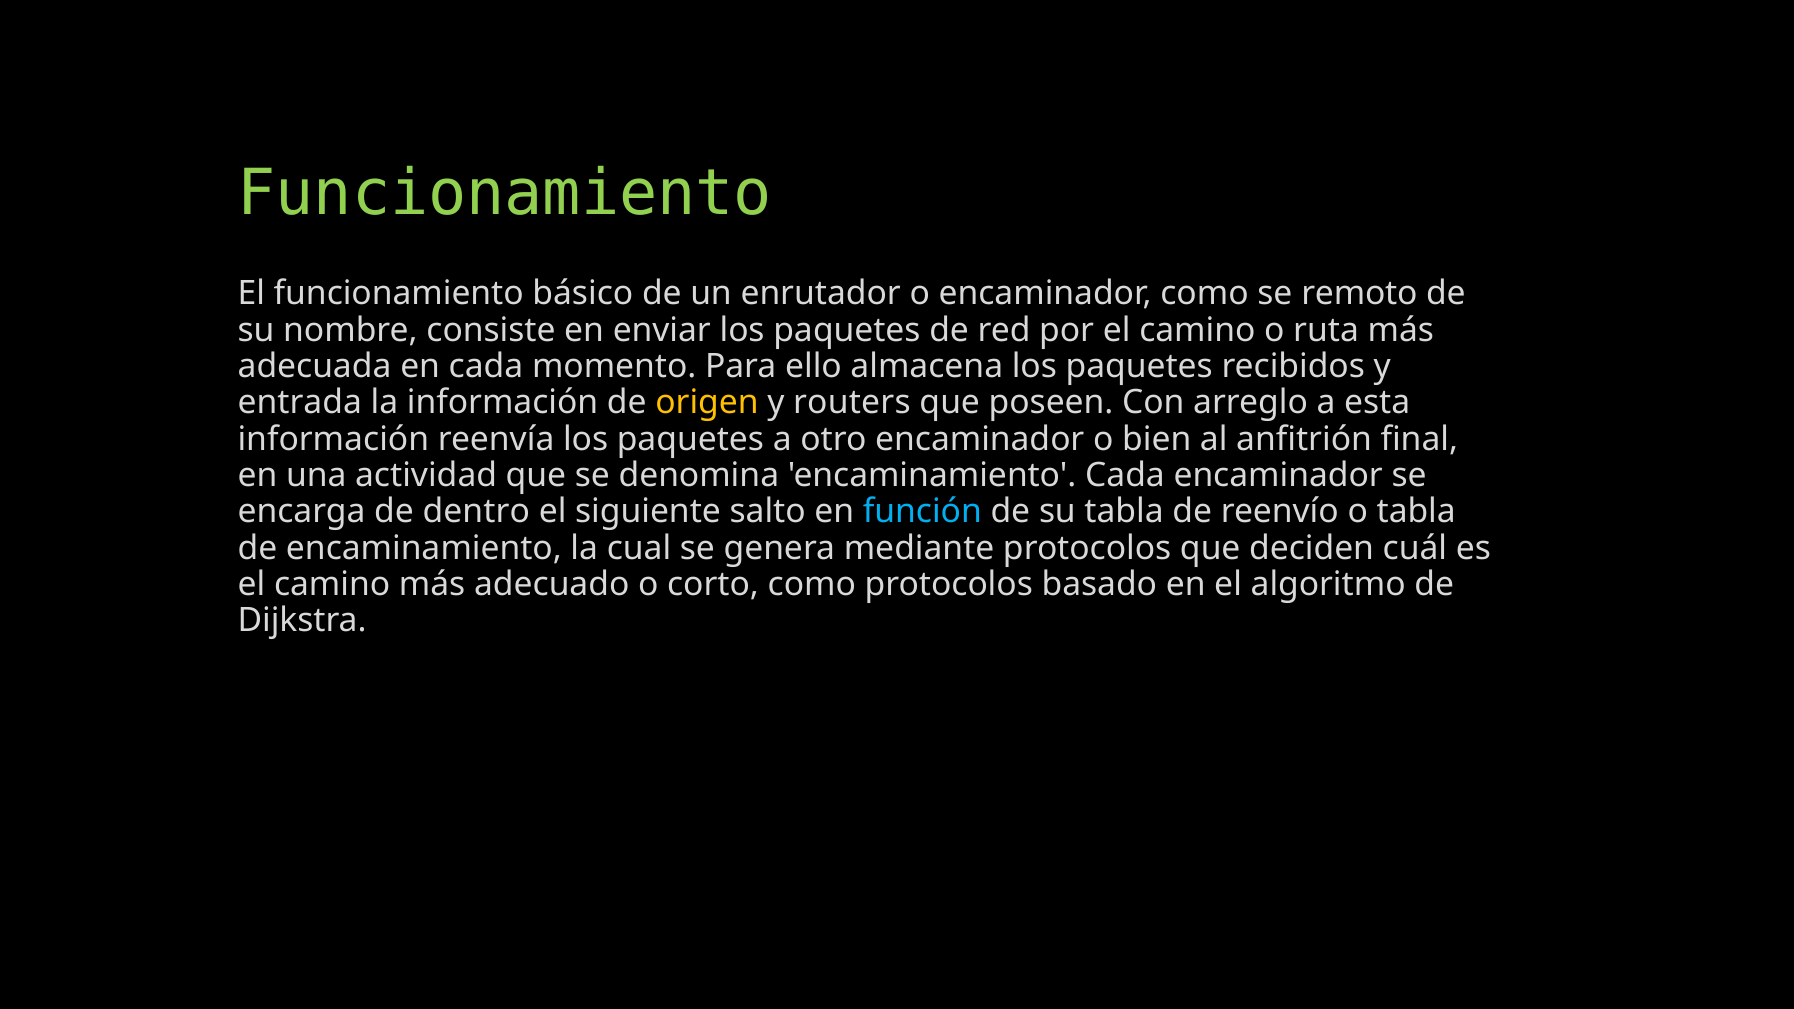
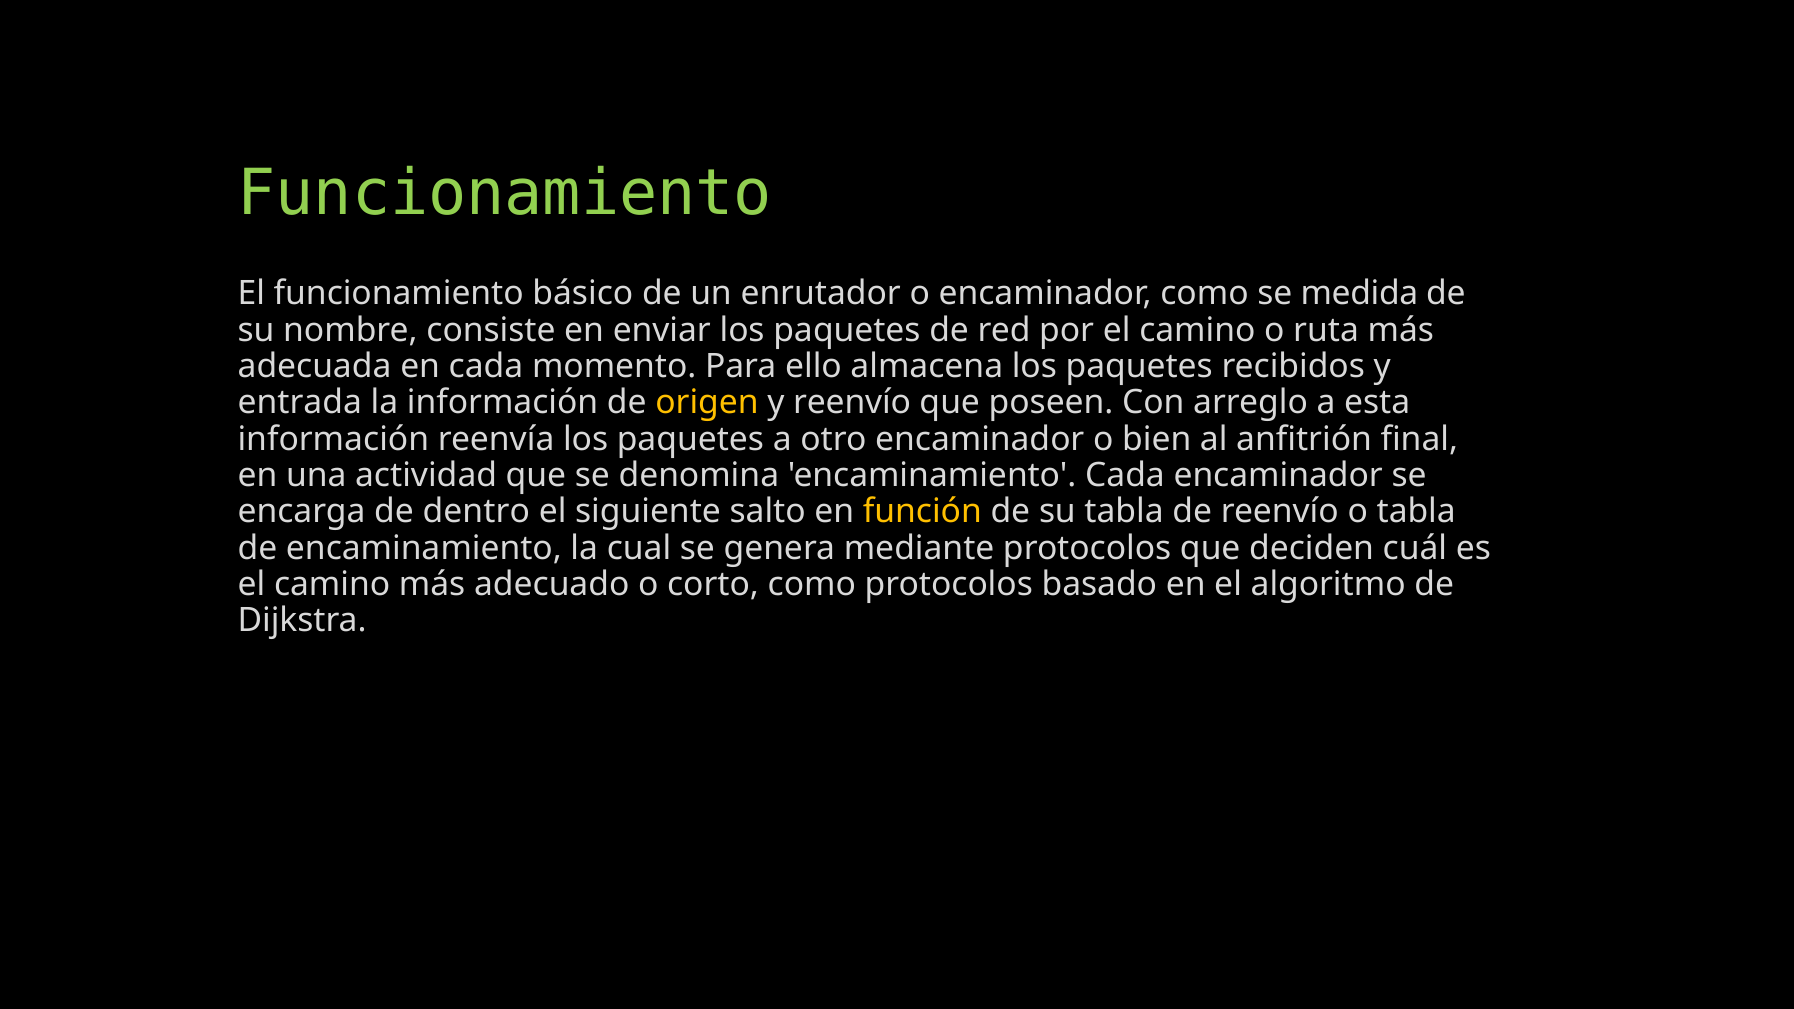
remoto: remoto -> medida (1359, 294)
y routers: routers -> reenvío (852, 403)
función colour: light blue -> yellow (922, 512)
